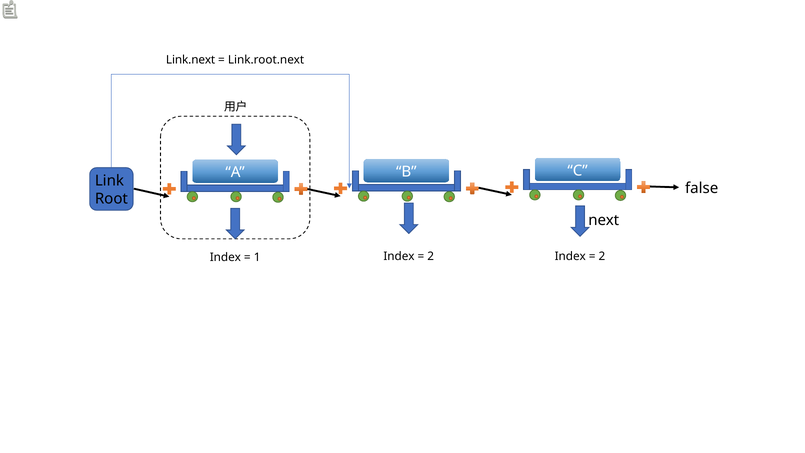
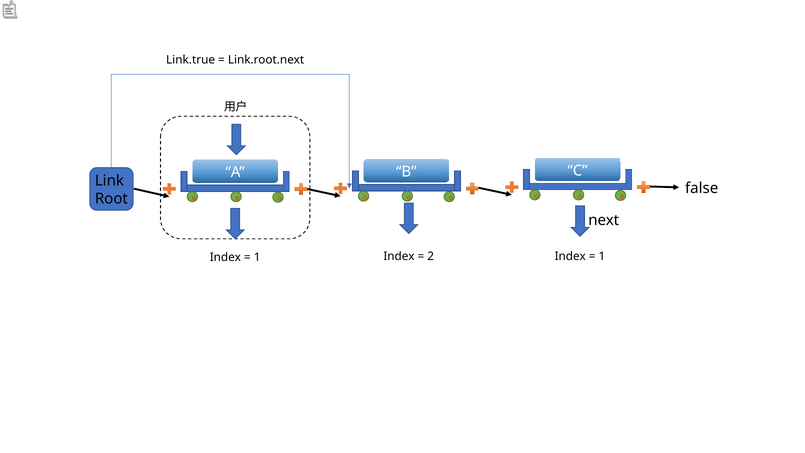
Link.next: Link.next -> Link.true (191, 60)
2: 2 -> 1 (602, 256)
